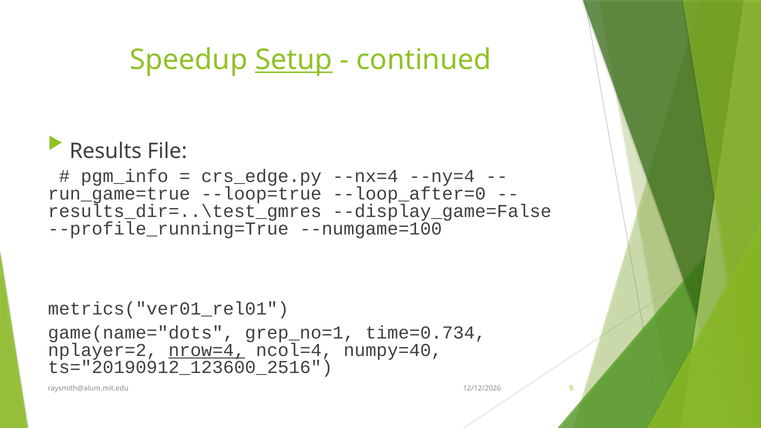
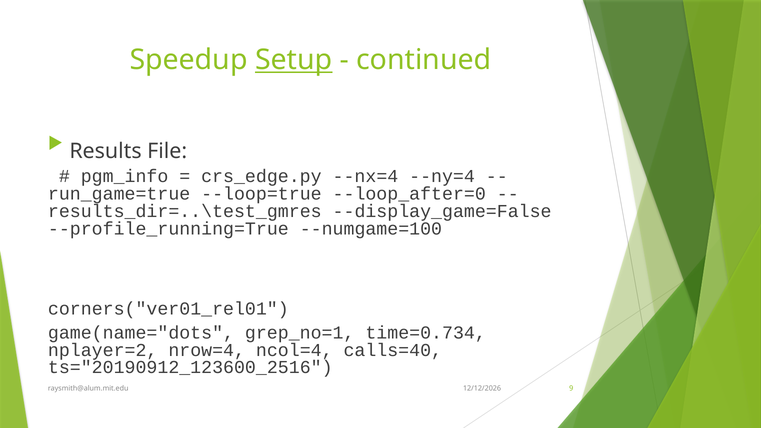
metrics("ver01_rel01: metrics("ver01_rel01 -> corners("ver01_rel01 (168, 309)
nrow=4 underline: present -> none (207, 350)
numpy=40: numpy=40 -> calls=40 (393, 350)
